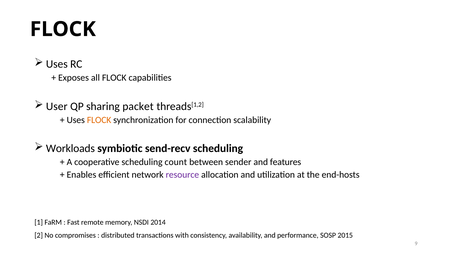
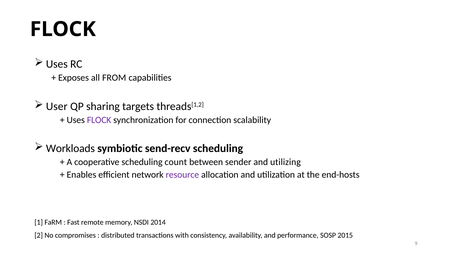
all FLOCK: FLOCK -> FROM (114, 78)
packet: packet -> targets (138, 106)
FLOCK colour: orange -> purple (99, 120)
features: features -> utilizing (285, 162)
